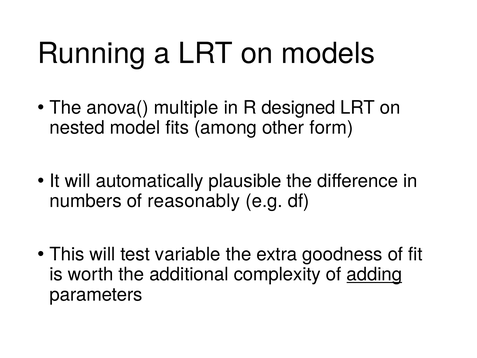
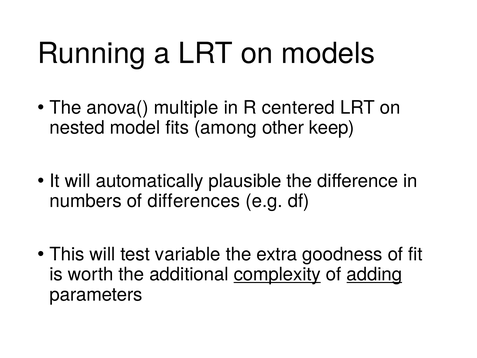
designed: designed -> centered (298, 108)
form: form -> keep (332, 128)
reasonably: reasonably -> differences (194, 201)
complexity underline: none -> present (277, 274)
